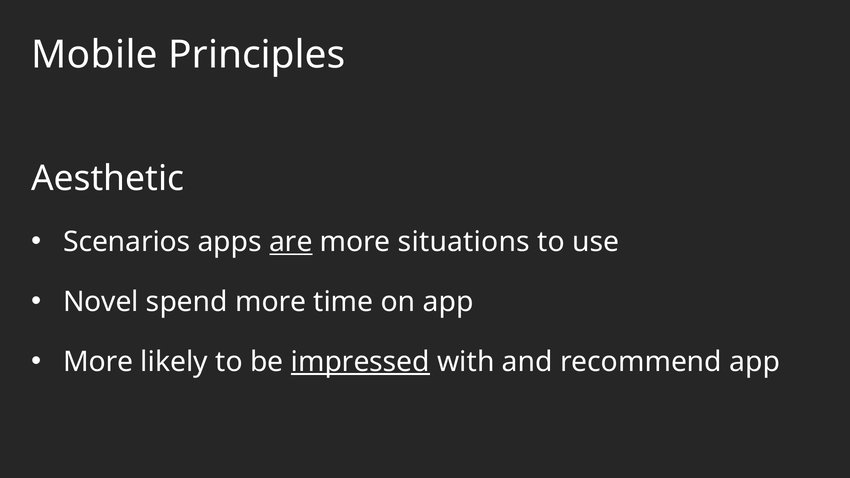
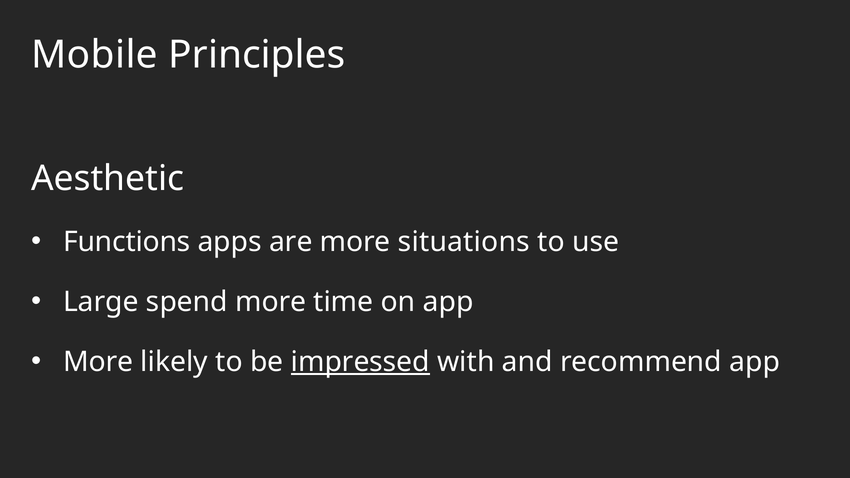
Scenarios: Scenarios -> Functions (127, 242)
are underline: present -> none (291, 242)
Novel: Novel -> Large (101, 302)
